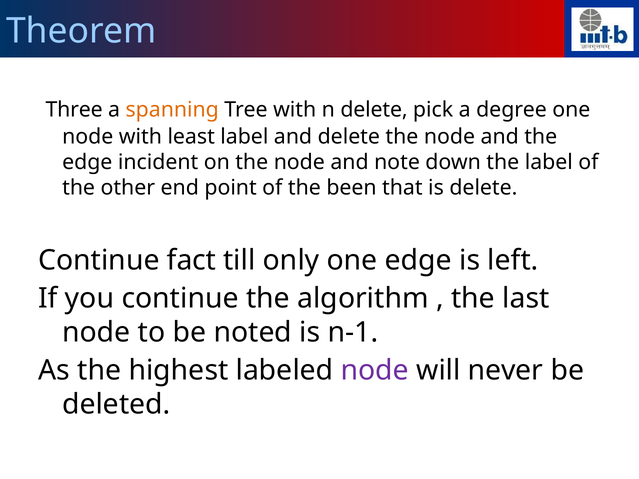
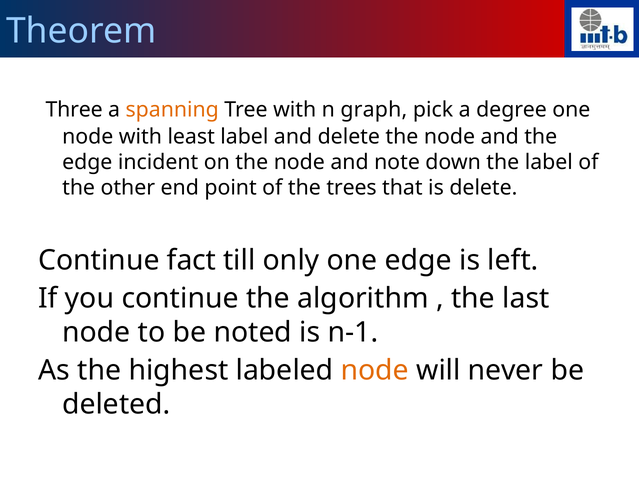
n delete: delete -> graph (374, 110)
been: been -> trees (352, 188)
node colour: purple -> orange (375, 371)
